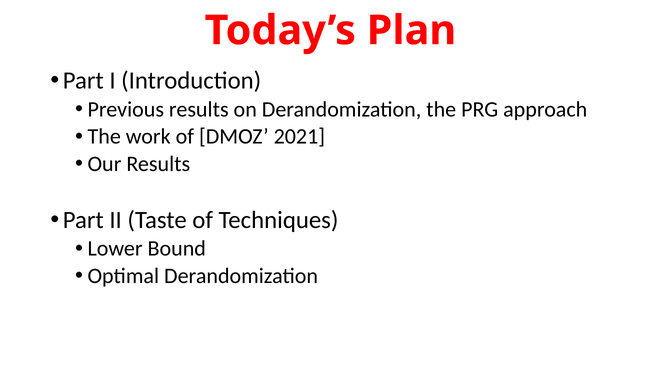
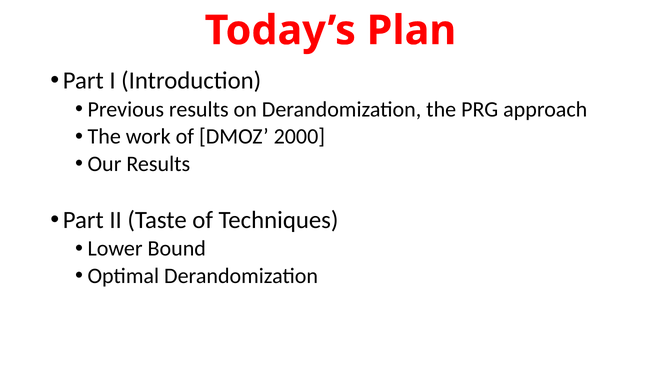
2021: 2021 -> 2000 (299, 137)
